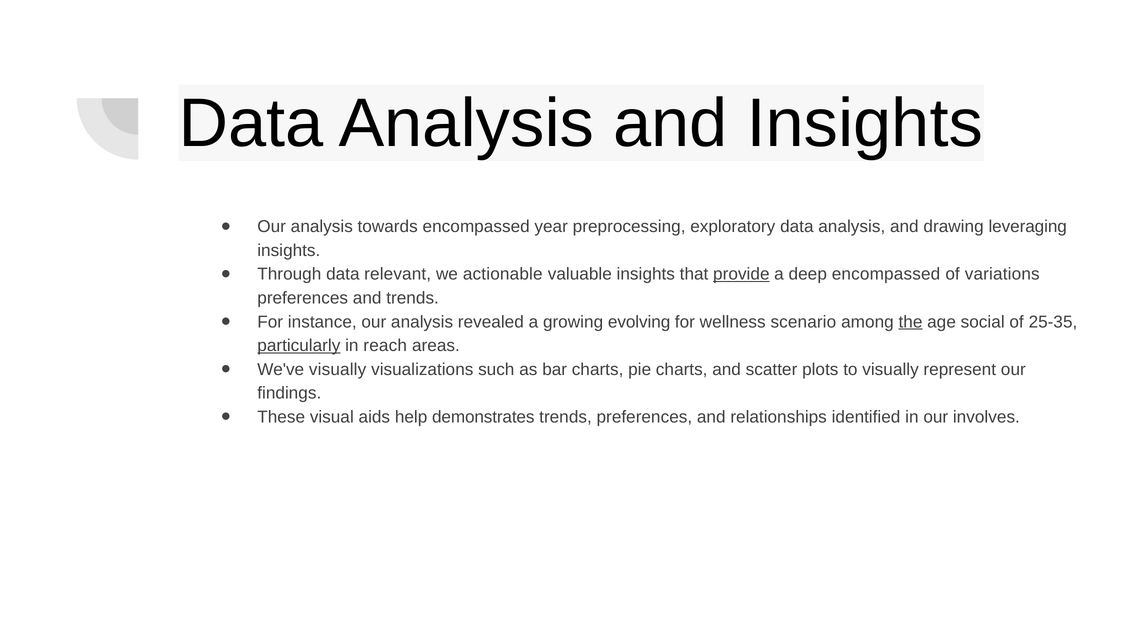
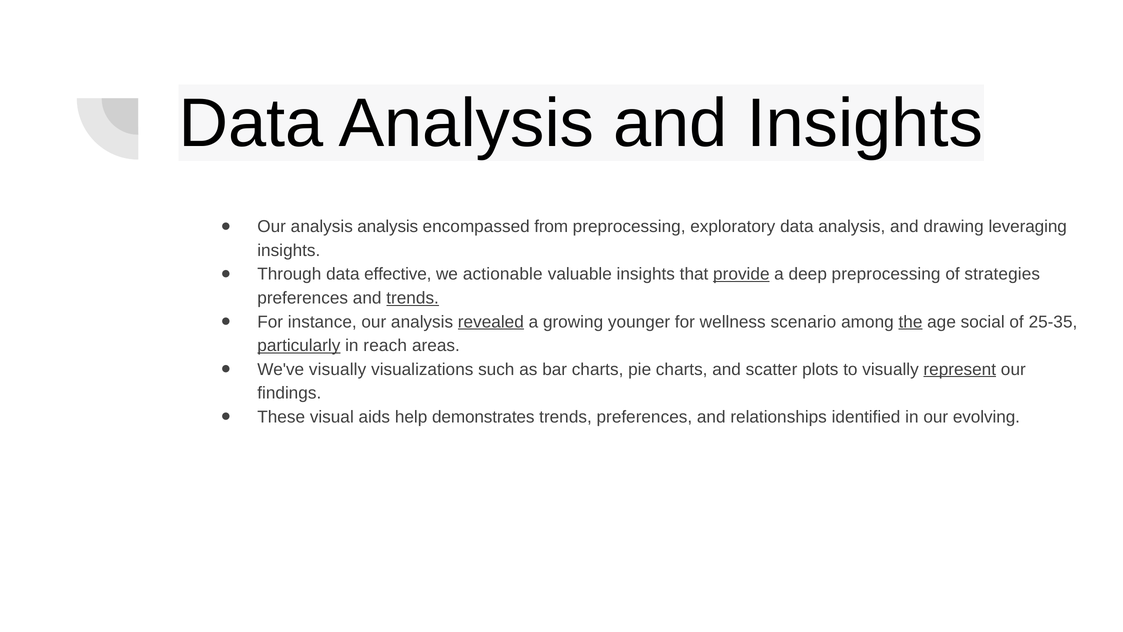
analysis towards: towards -> analysis (388, 227)
year: year -> from (551, 227)
relevant: relevant -> effective (398, 274)
deep encompassed: encompassed -> preprocessing (886, 274)
variations: variations -> strategies (1002, 274)
trends underline: none -> present (413, 298)
revealed underline: none -> present (491, 322)
evolving: evolving -> younger (639, 322)
represent underline: none -> present (960, 369)
involves: involves -> evolving (986, 417)
